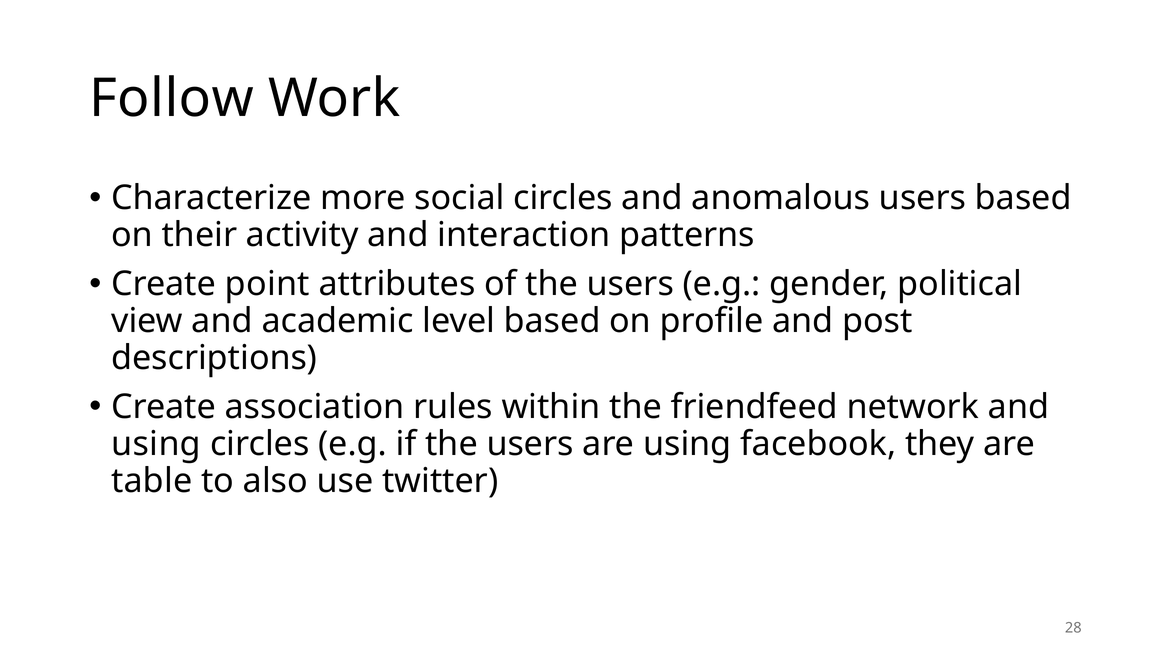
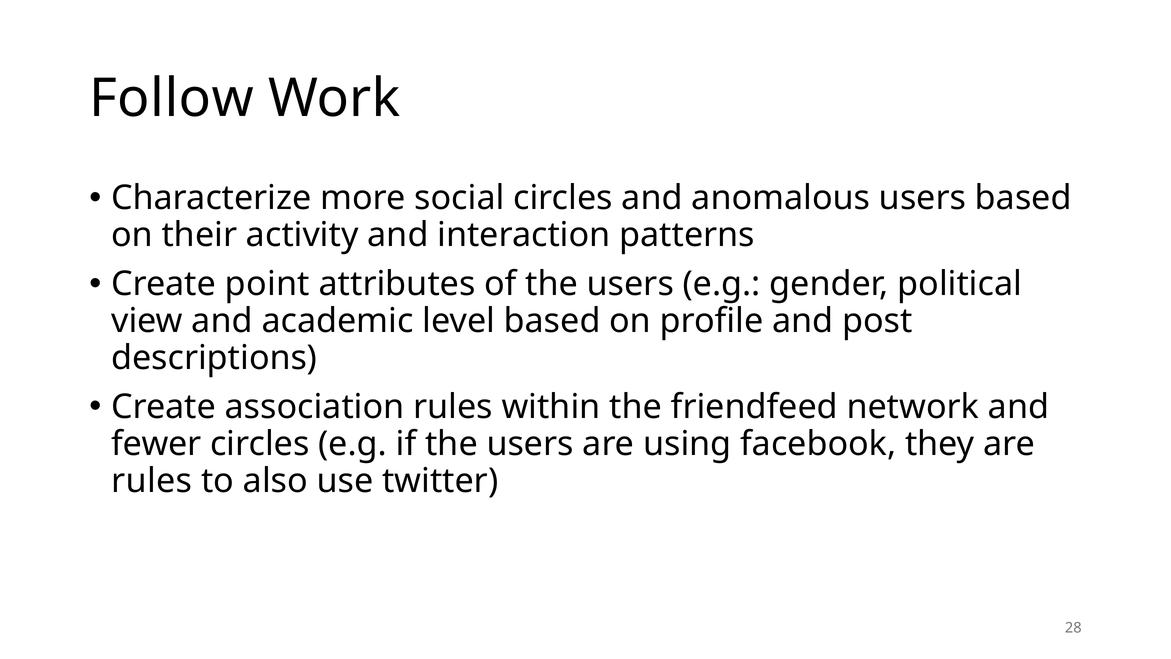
using: using -> fewer (156, 444)
table: table -> rules (152, 481)
